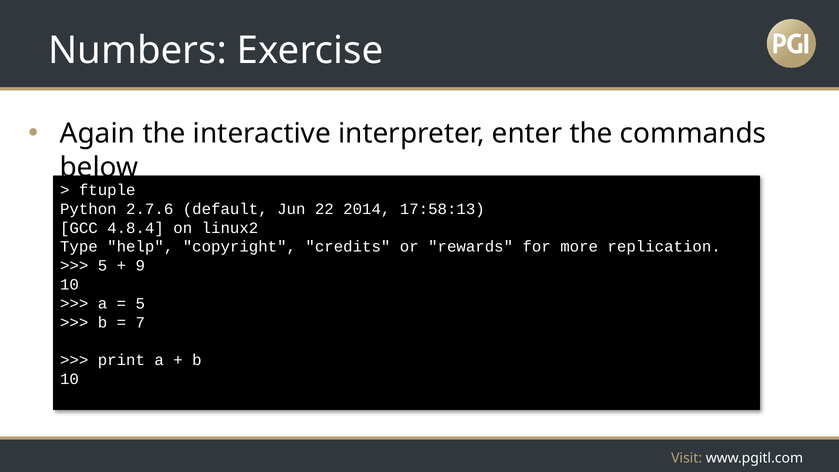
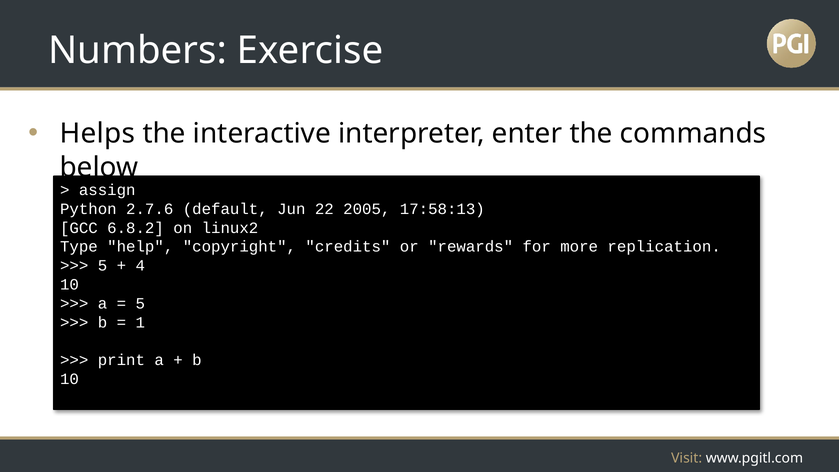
Again: Again -> Helps (97, 134)
ftuple: ftuple -> assign (107, 190)
2014: 2014 -> 2005 (367, 209)
4.8.4: 4.8.4 -> 6.8.2 (136, 228)
9: 9 -> 4 (140, 266)
7: 7 -> 1 (140, 322)
